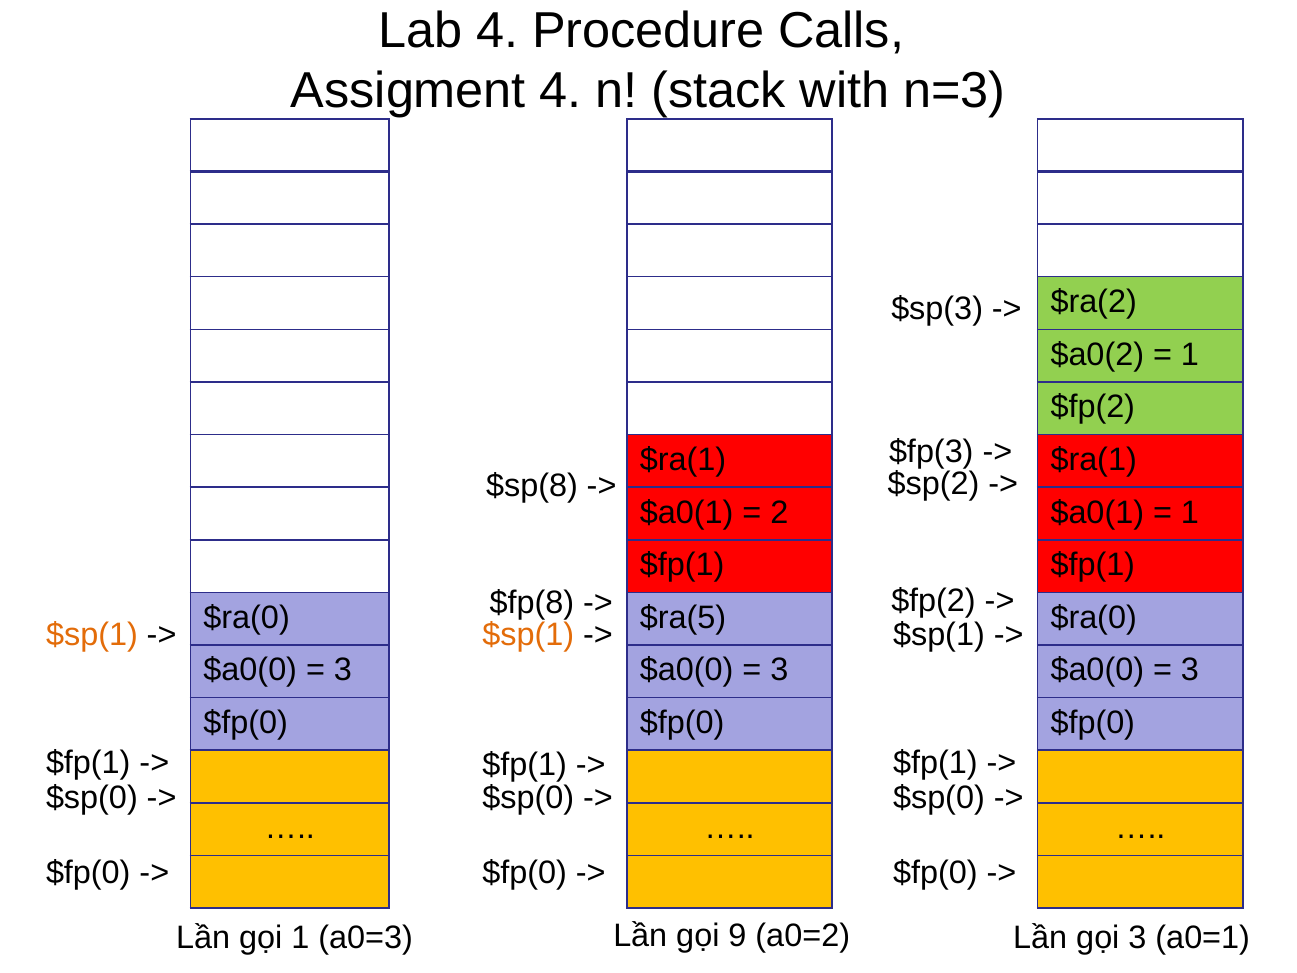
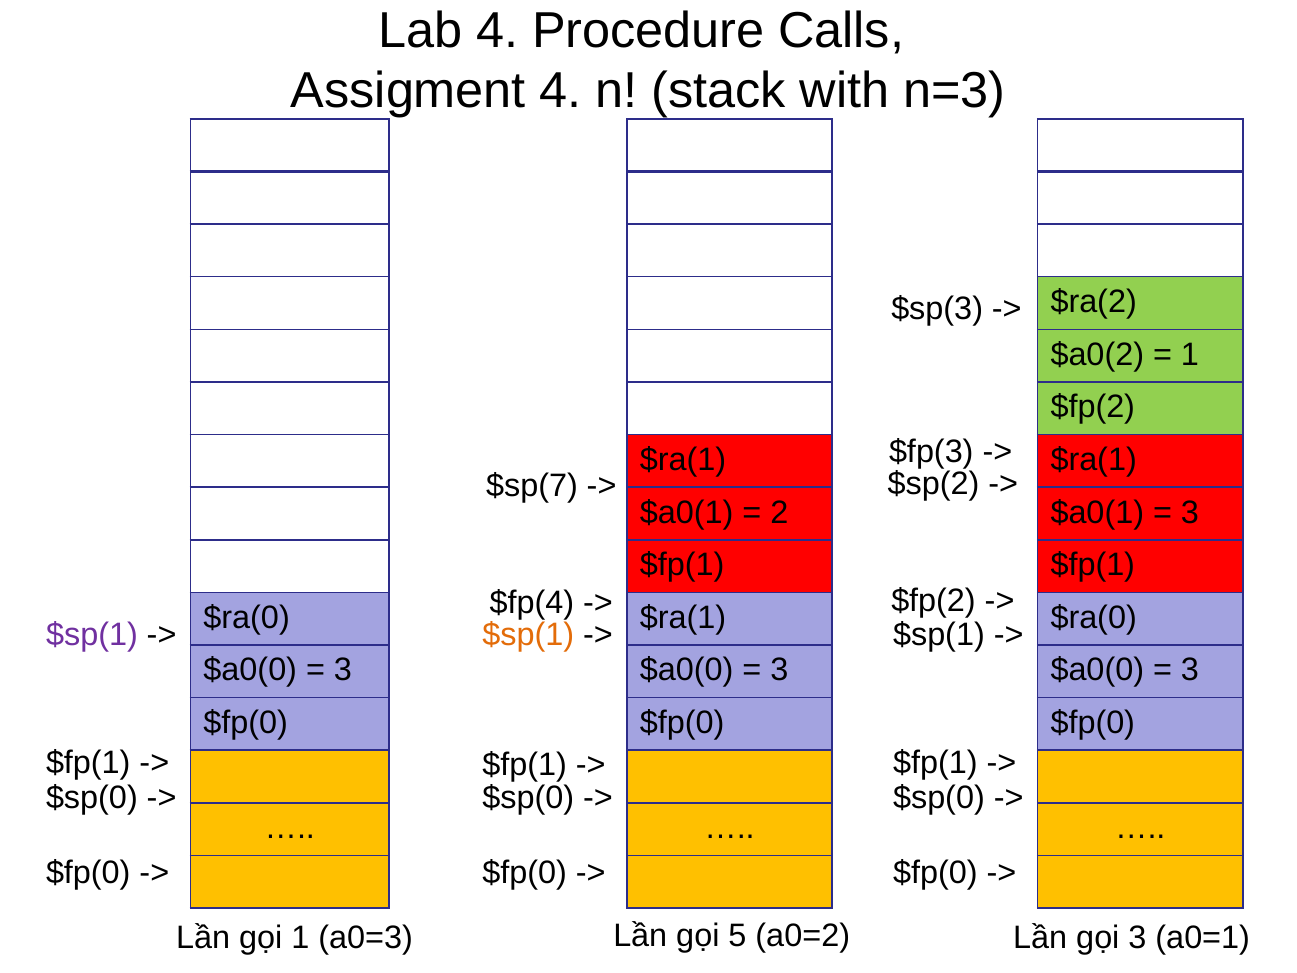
$sp(8: $sp(8 -> $sp(7 (532, 485)
1: 1 -> 3 (1190, 512)
$fp(8: $fp(8 -> $fp(4 (532, 603)
$ra(5: $ra(5 -> $ra(1 (683, 617)
$sp(1 colour: orange -> purple (92, 635)
9: 9 -> 5 (737, 936)
